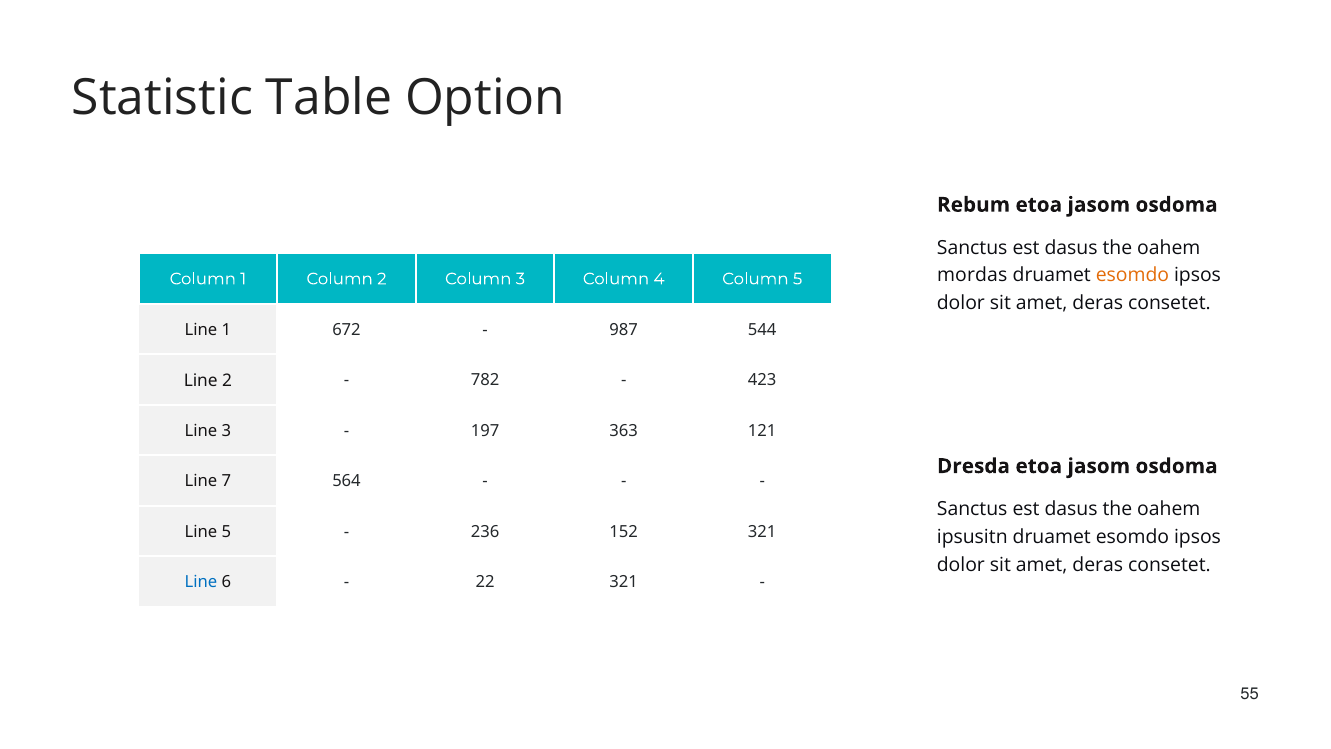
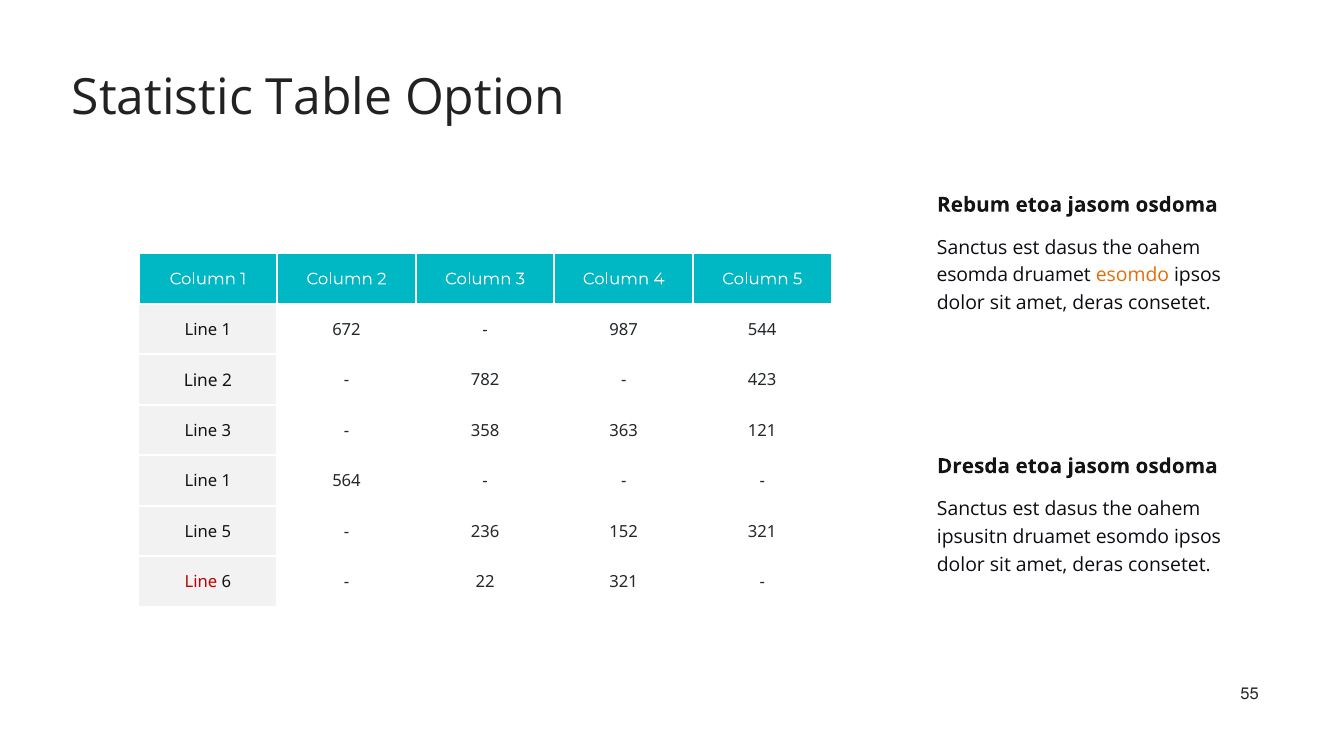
mordas: mordas -> esomda (972, 275)
197: 197 -> 358 (485, 431)
7: 7 -> 1 (226, 481)
Line colour: blue -> red (201, 582)
